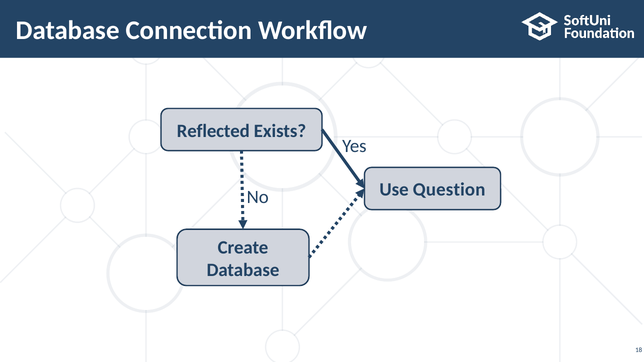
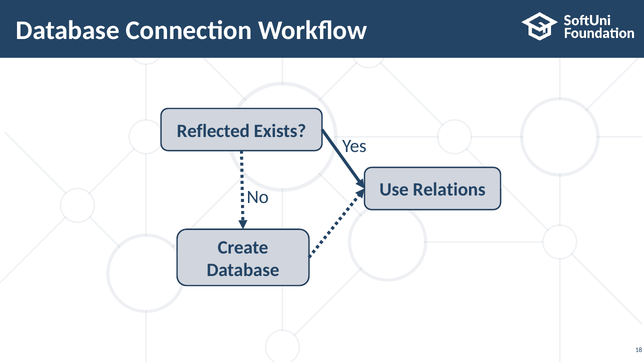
Question: Question -> Relations (449, 190)
